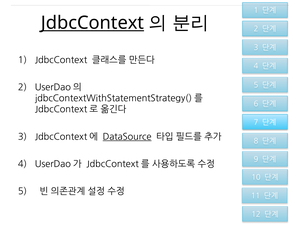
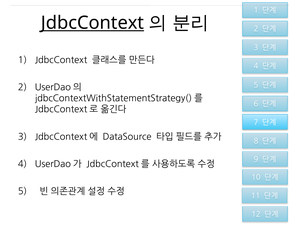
DataSource underline: present -> none (127, 137)
